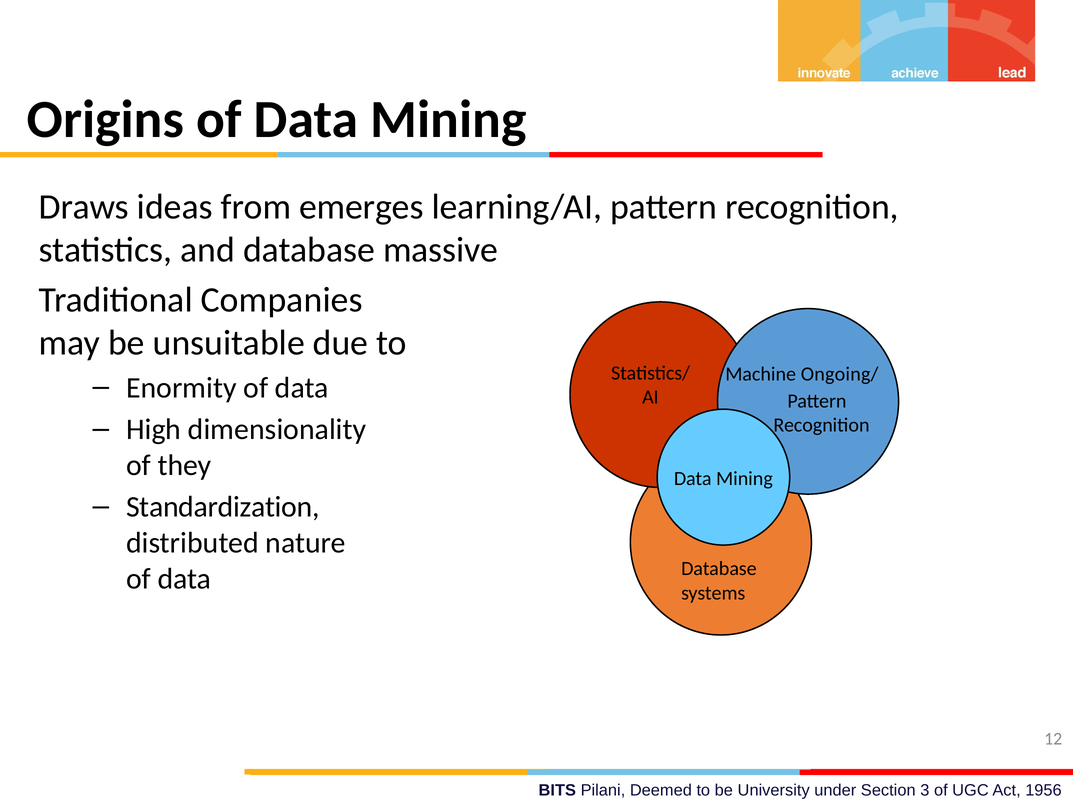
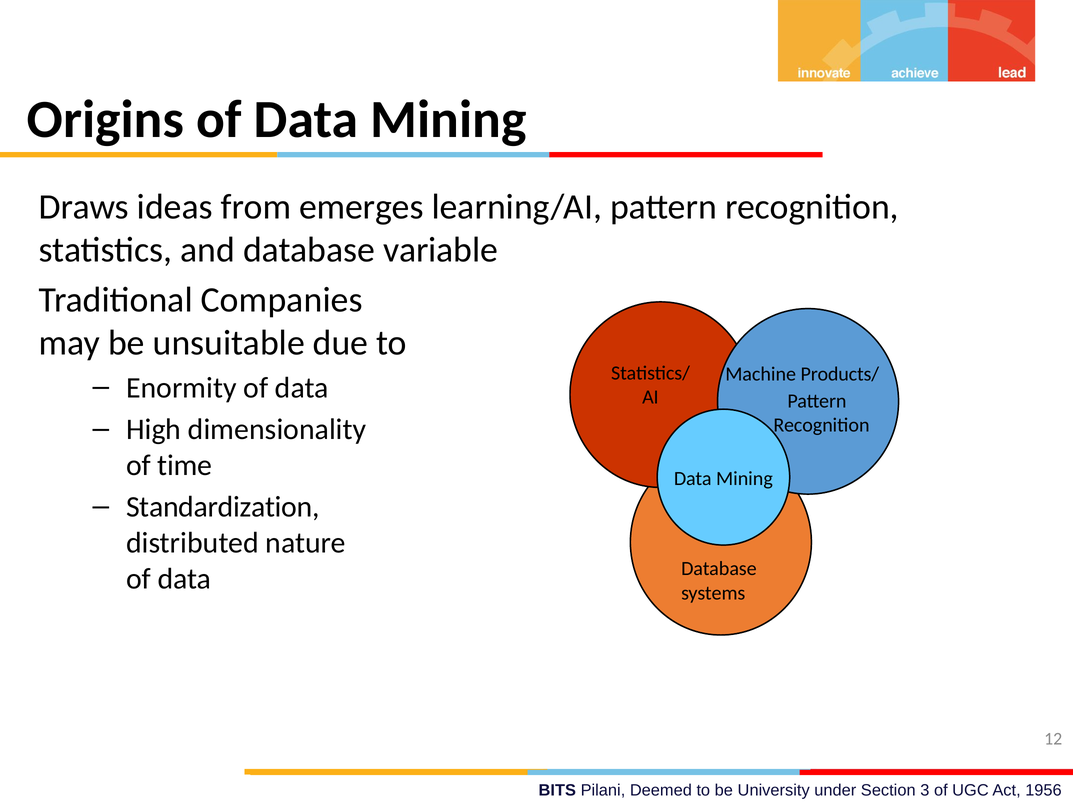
massive: massive -> variable (440, 250)
Ongoing/: Ongoing/ -> Products/ (840, 374)
they: they -> time (185, 465)
